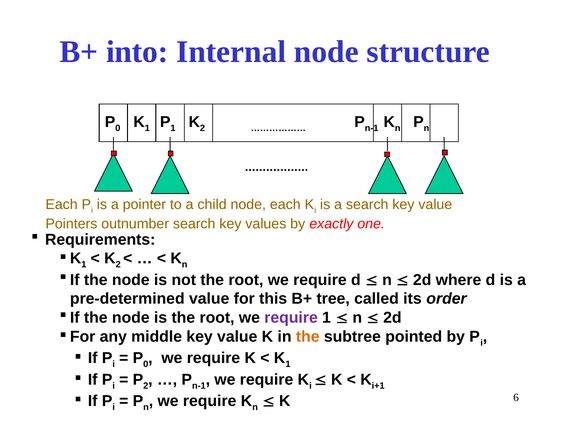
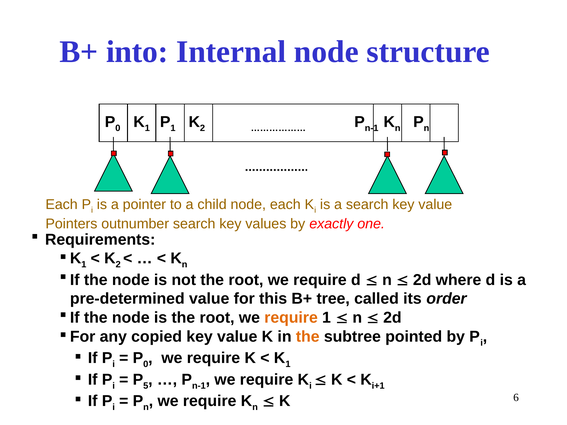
require colour: purple -> orange (291, 318)
middle: middle -> copied (157, 337)
2: 2 -> 5 (146, 386)
